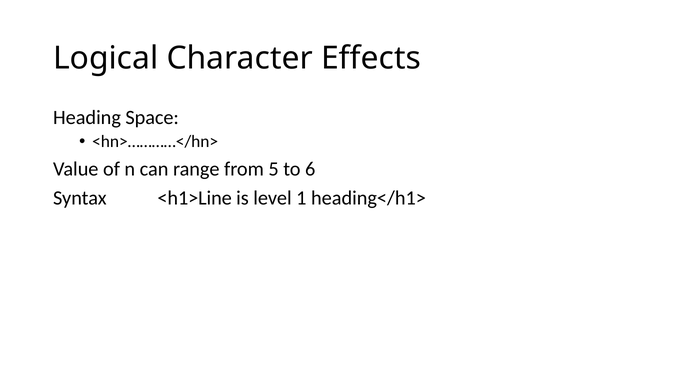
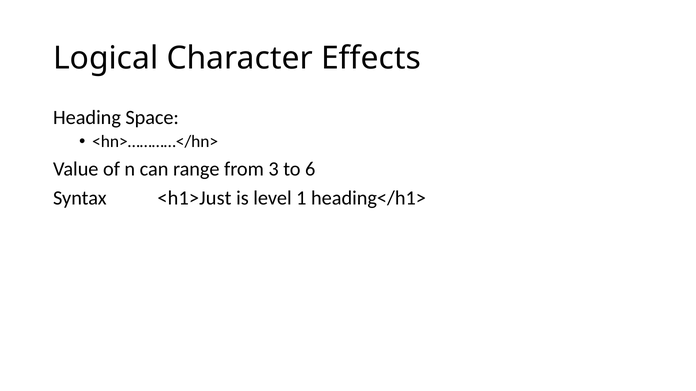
5: 5 -> 3 (274, 169)
<h1>Line: <h1>Line -> <h1>Just (194, 198)
